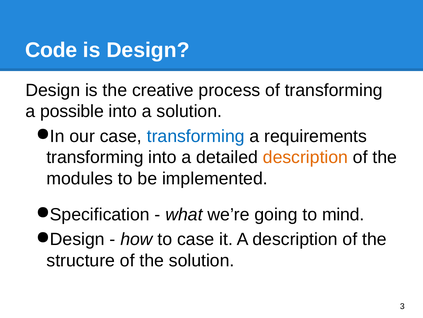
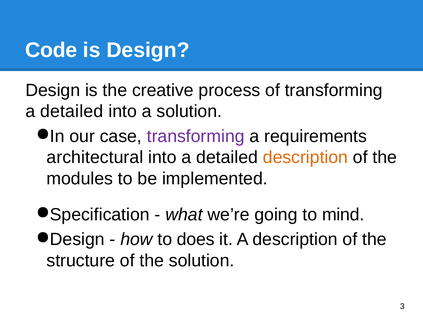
possible: possible -> detailed (72, 111)
transforming colour: blue -> purple (196, 136)
transforming: transforming -> architectural (95, 157)
to case: case -> does (196, 239)
